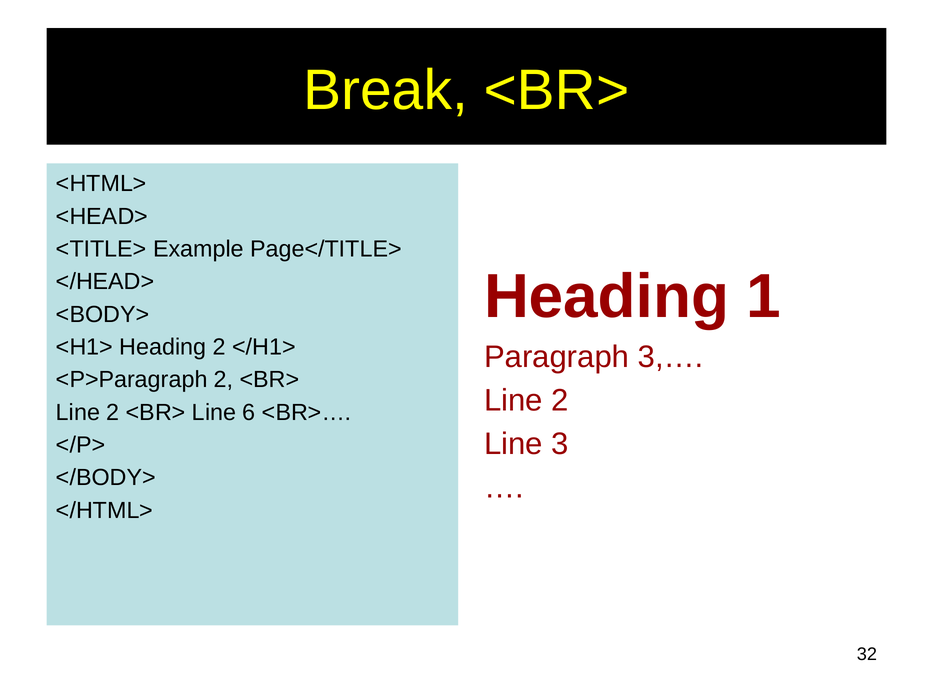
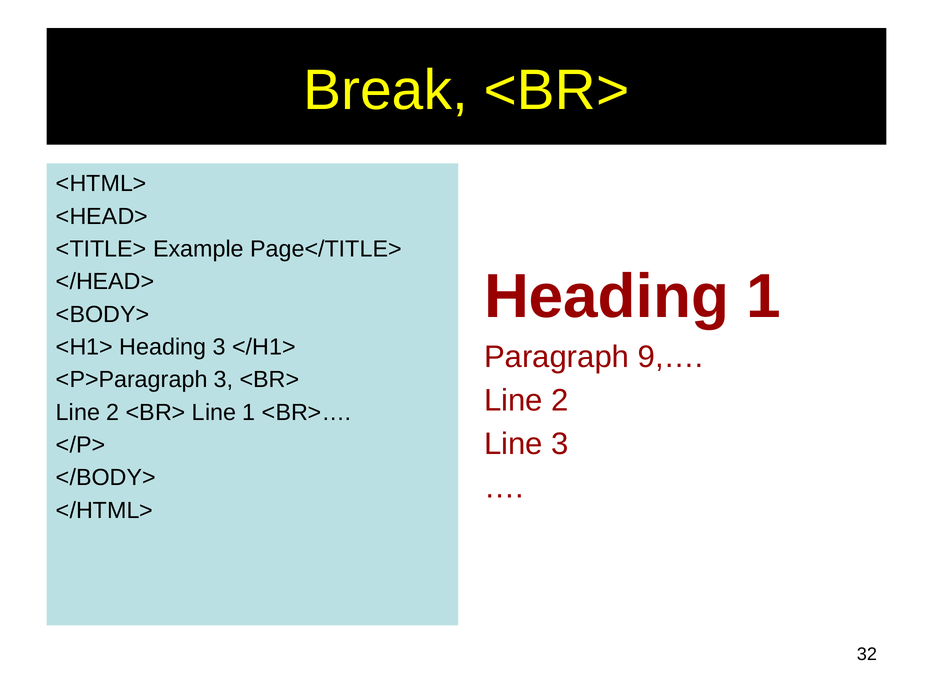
Heading 2: 2 -> 3 (219, 347)
3,…: 3,… -> 9,… (671, 357)
<P>Paragraph 2: 2 -> 3 (224, 379)
Line 6: 6 -> 1 (249, 412)
